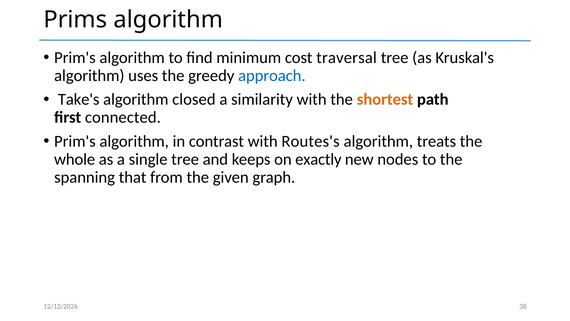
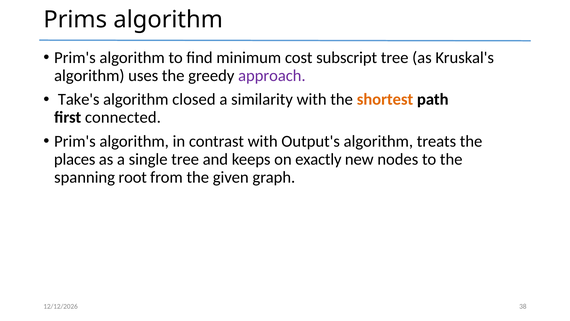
traversal: traversal -> subscript (347, 58)
approach colour: blue -> purple (272, 75)
Routes's: Routes's -> Output's (311, 141)
whole: whole -> places (75, 159)
that: that -> root (133, 177)
